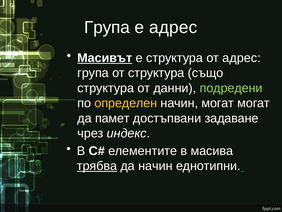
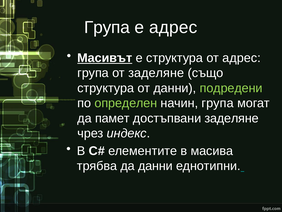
от структура: структура -> заделяне (156, 73)
определен colour: yellow -> light green (126, 103)
начин могат: могат -> група (218, 103)
достъпвани задаване: задаване -> заделяне (232, 118)
трябва underline: present -> none (97, 166)
да начин: начин -> данни (155, 166)
